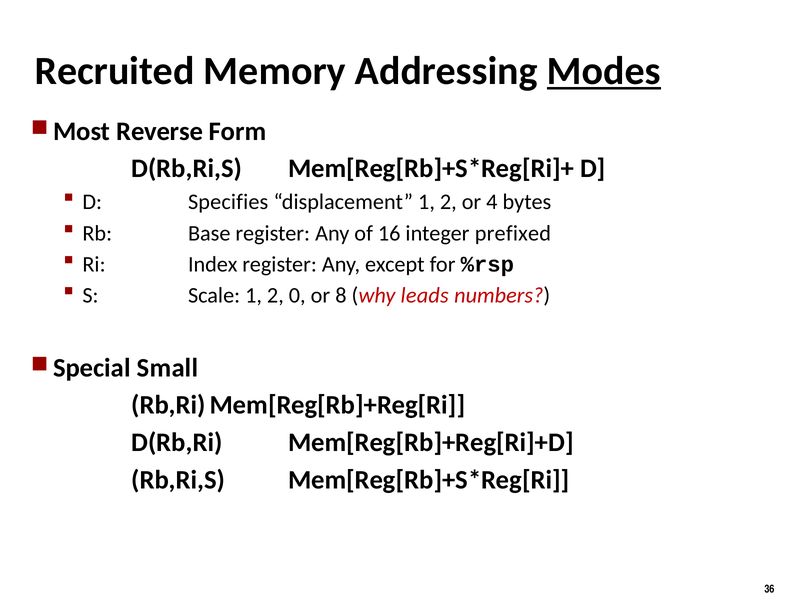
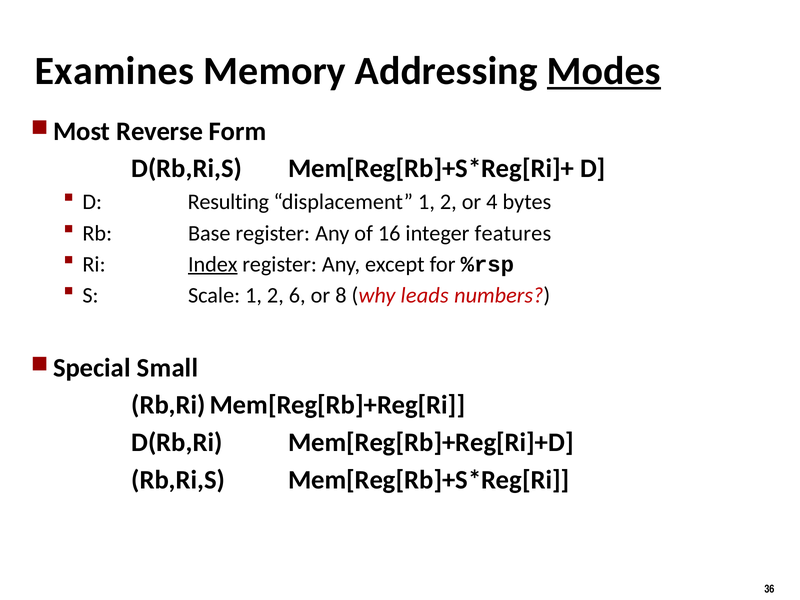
Recruited: Recruited -> Examines (114, 71)
Specifies: Specifies -> Resulting (228, 202)
prefixed: prefixed -> features (513, 233)
Index underline: none -> present (213, 264)
0: 0 -> 6 (297, 295)
